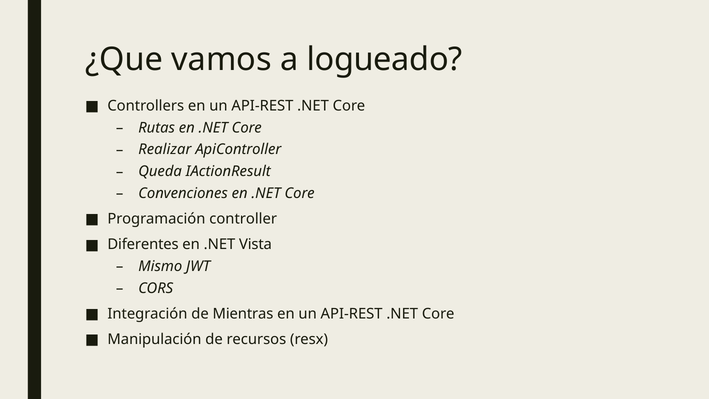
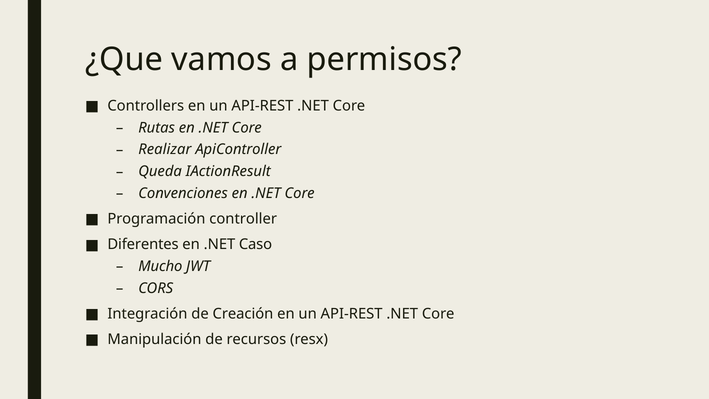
logueado: logueado -> permisos (384, 60)
Vista: Vista -> Caso (256, 244)
Mismo: Mismo -> Mucho (160, 266)
Mientras: Mientras -> Creación (243, 314)
